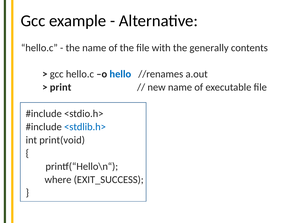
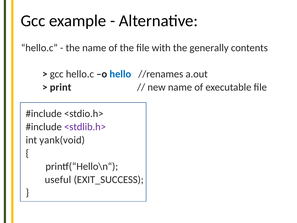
<stdlib.h> colour: blue -> purple (85, 127)
print(void: print(void -> yank(void (62, 140)
where: where -> useful (58, 179)
